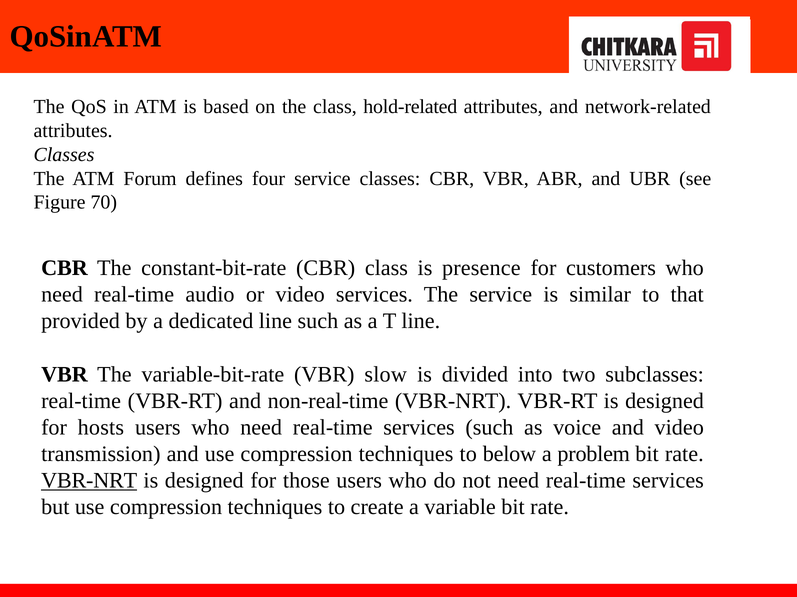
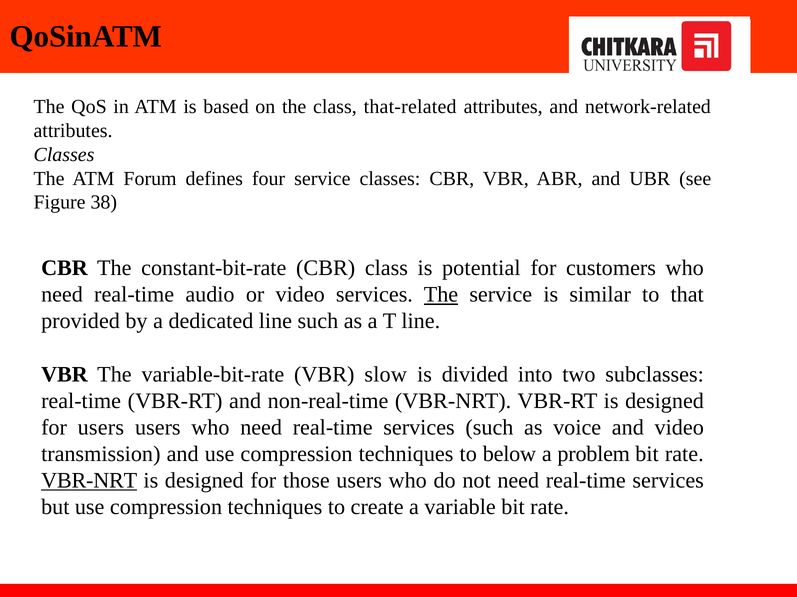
hold-related: hold-related -> that-related (410, 107)
70: 70 -> 38 (104, 203)
presence: presence -> potential (481, 268)
The underline: none -> present (441, 295)
for hosts: hosts -> users (101, 428)
